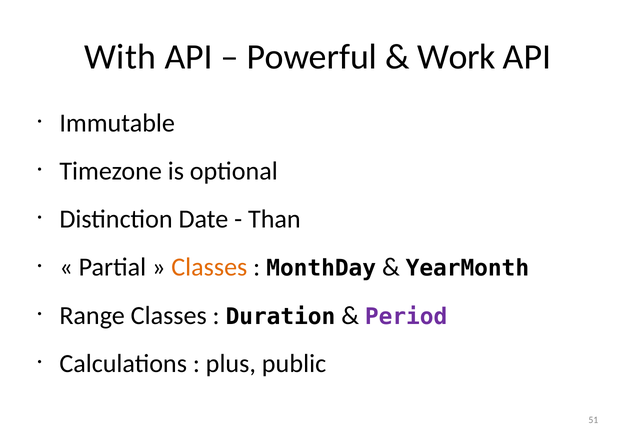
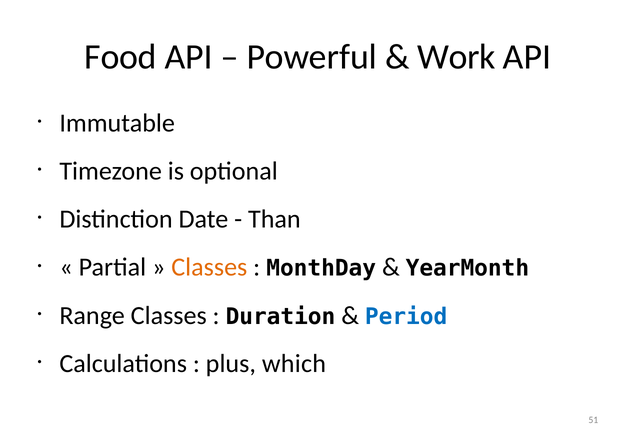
With: With -> Food (120, 57)
Period colour: purple -> blue (406, 317)
public: public -> which (294, 364)
